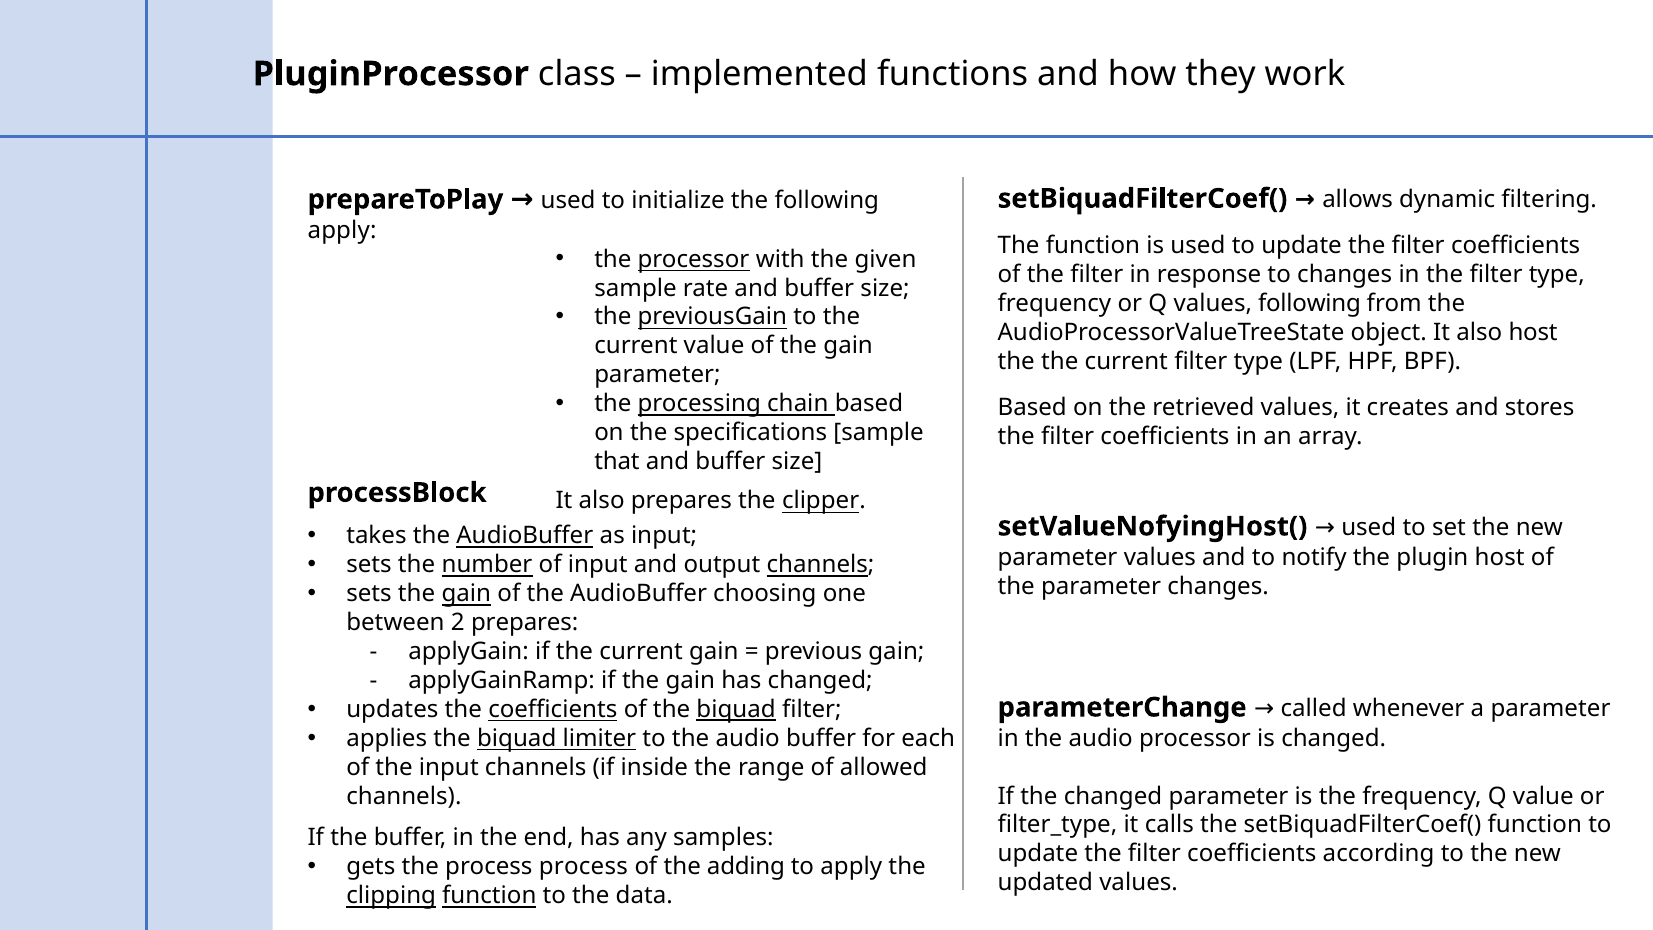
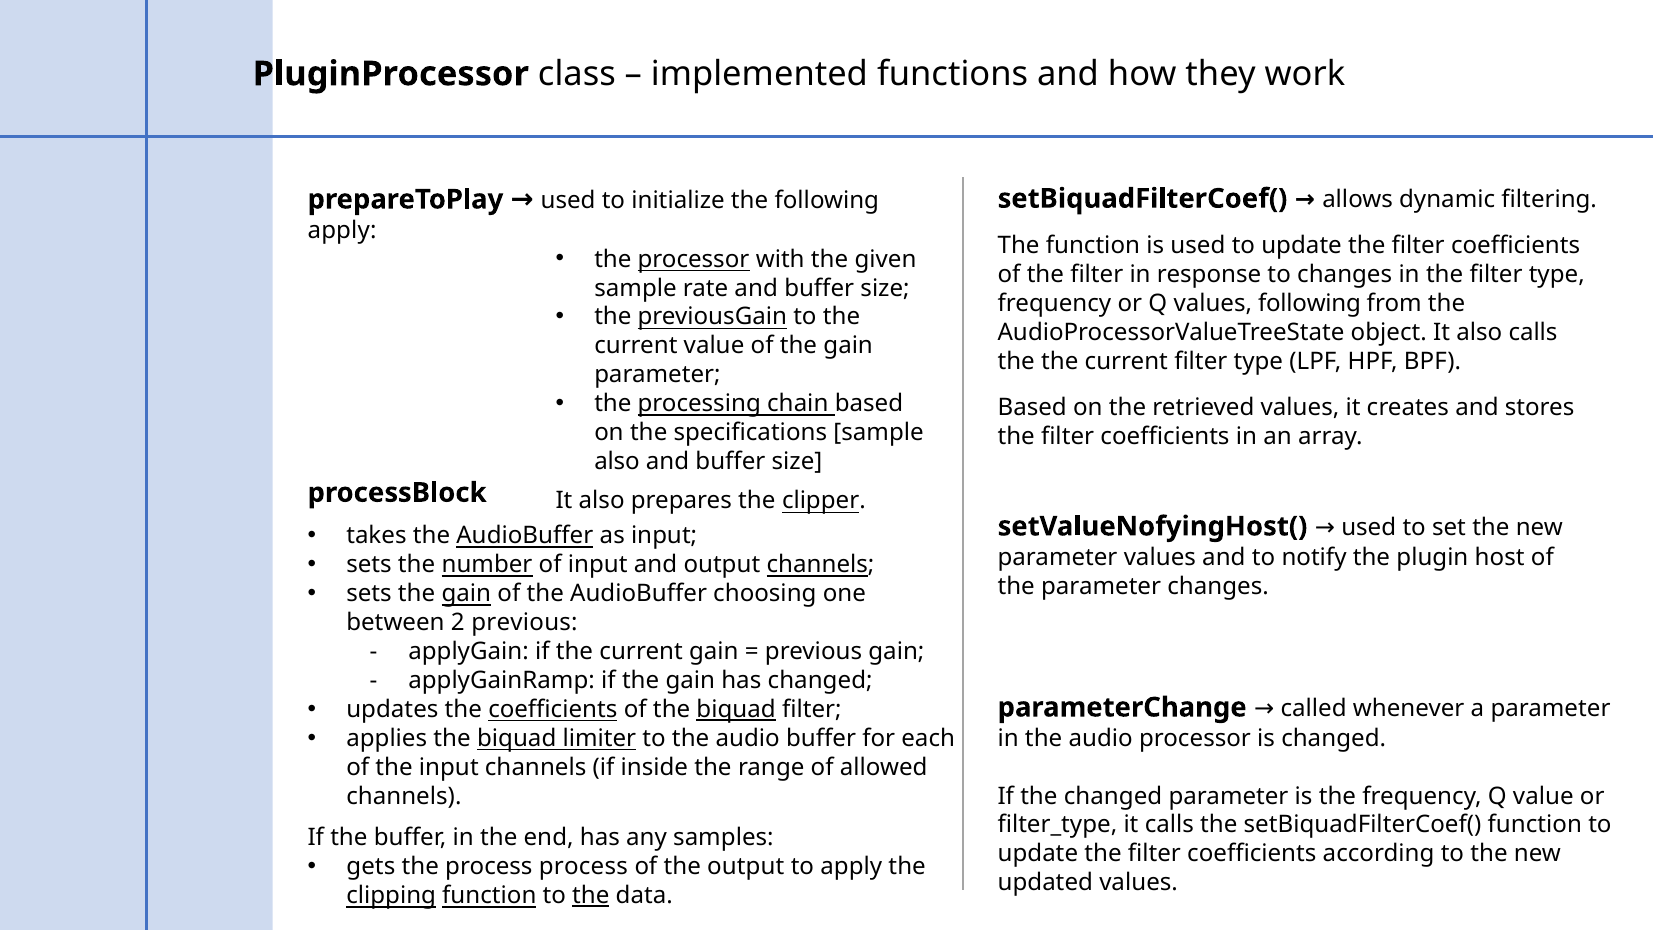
also host: host -> calls (1533, 333)
that: that -> also (617, 462)
2 prepares: prepares -> previous (525, 623)
the adding: adding -> output (746, 867)
the underline: none -> present (591, 895)
